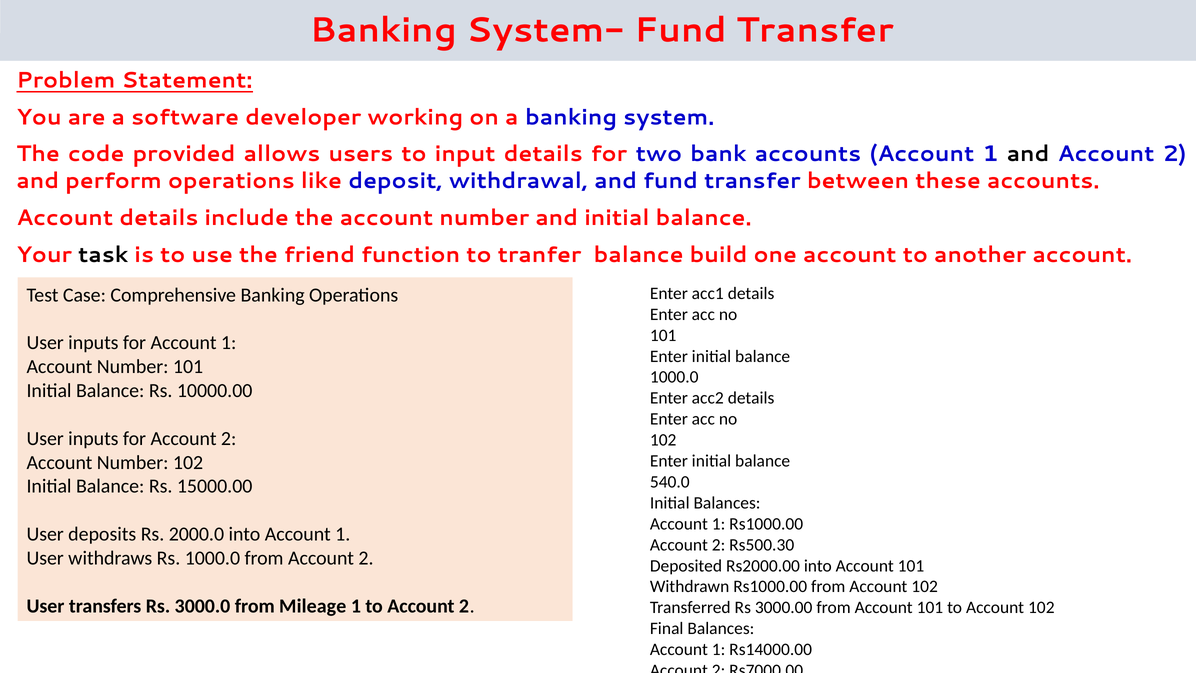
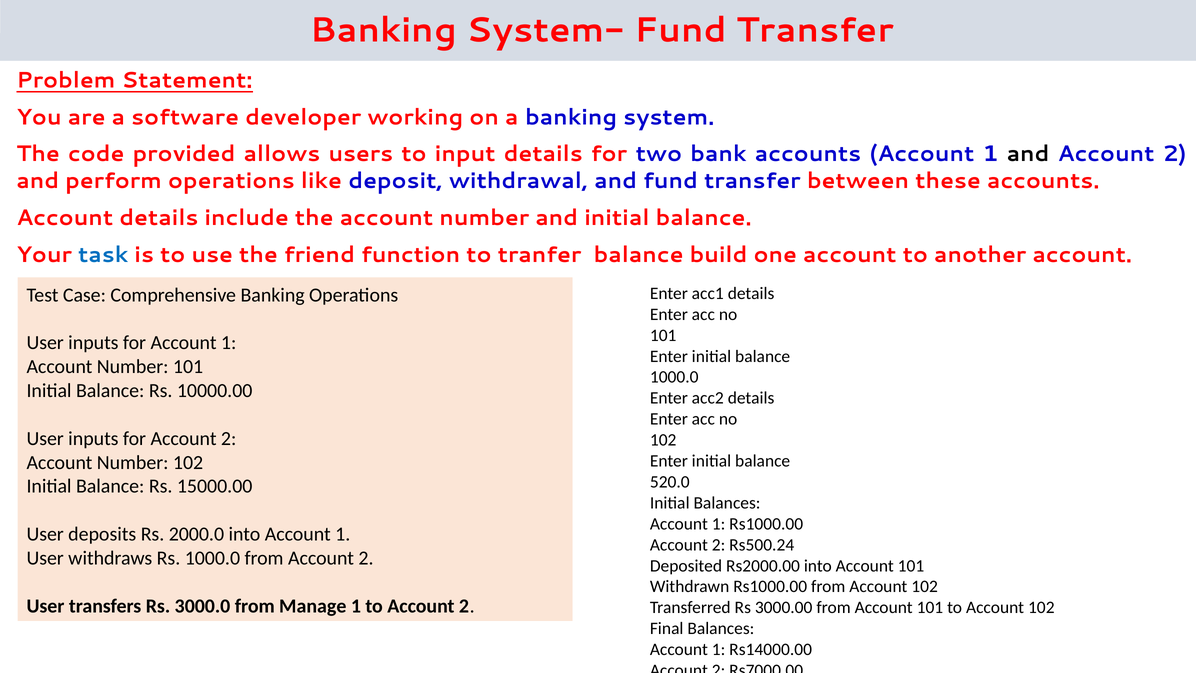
task colour: black -> blue (103, 255)
540.0: 540.0 -> 520.0 (670, 482)
Rs500.30: Rs500.30 -> Rs500.24 (762, 545)
Mileage: Mileage -> Manage (313, 606)
